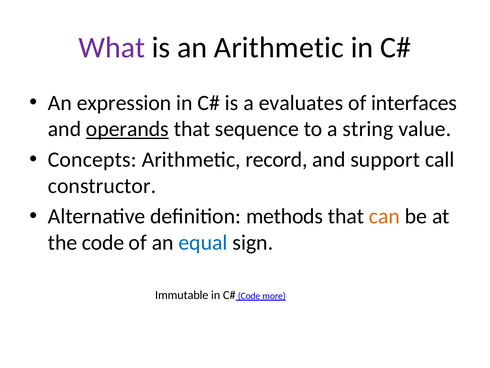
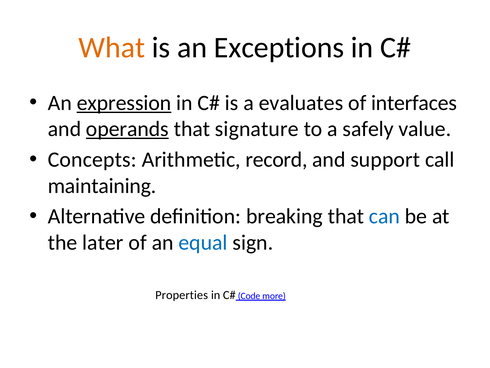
What colour: purple -> orange (112, 47)
an Arithmetic: Arithmetic -> Exceptions (279, 47)
expression underline: none -> present (124, 103)
sequence: sequence -> signature (257, 129)
string: string -> safely (368, 129)
constructor: constructor -> maintaining (102, 186)
methods: methods -> breaking (284, 216)
can colour: orange -> blue (384, 216)
the code: code -> later (103, 242)
Immutable: Immutable -> Properties (182, 295)
